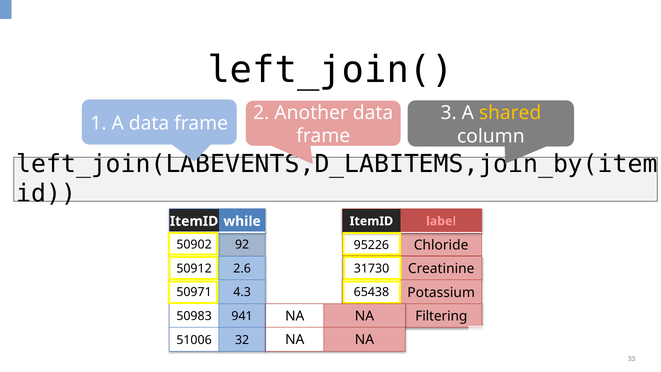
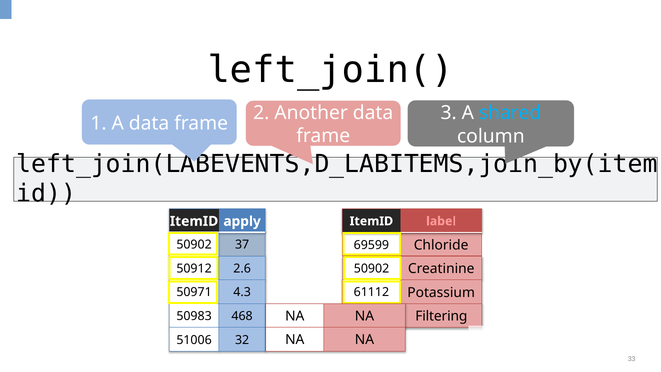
shared colour: yellow -> light blue (510, 113)
while: while -> apply (242, 221)
92: 92 -> 37 (242, 245)
95226: 95226 -> 69599 (371, 245)
31730: 31730 -> 50902 (372, 269)
65438: 65438 -> 61112 (371, 292)
941: 941 -> 468 (242, 316)
